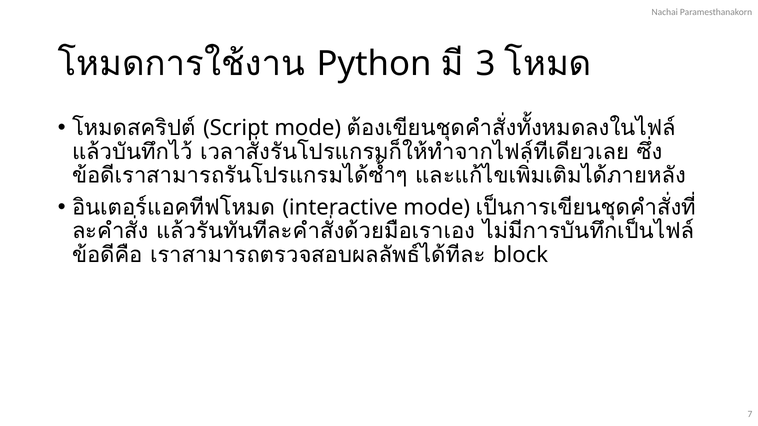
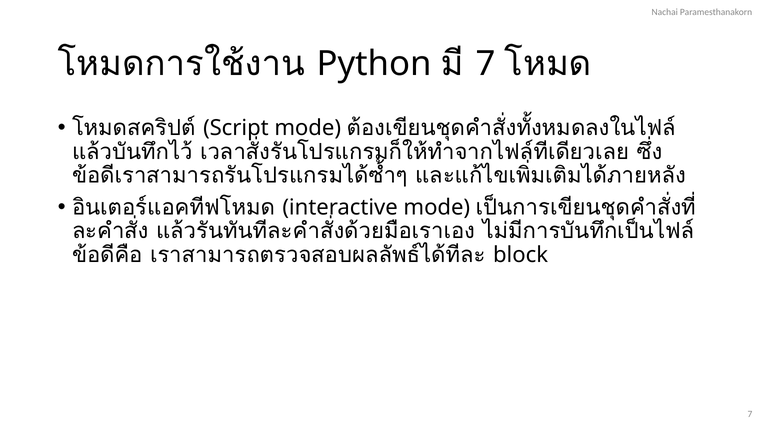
3: 3 -> 7 (485, 64)
